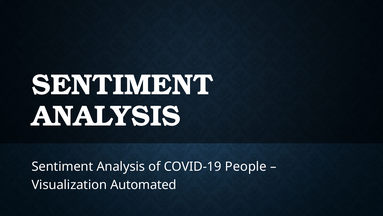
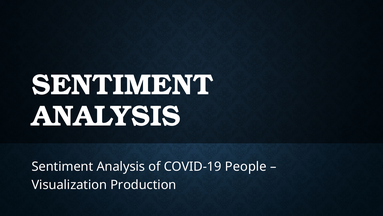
Automated: Automated -> Production (143, 185)
